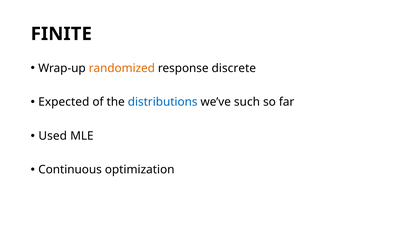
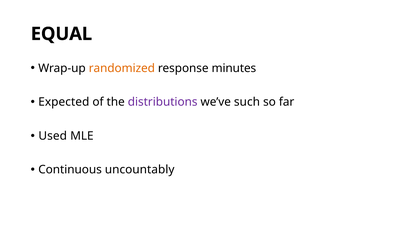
FINITE: FINITE -> EQUAL (61, 34)
discrete: discrete -> minutes (234, 68)
distributions colour: blue -> purple (163, 102)
optimization: optimization -> uncountably (140, 170)
